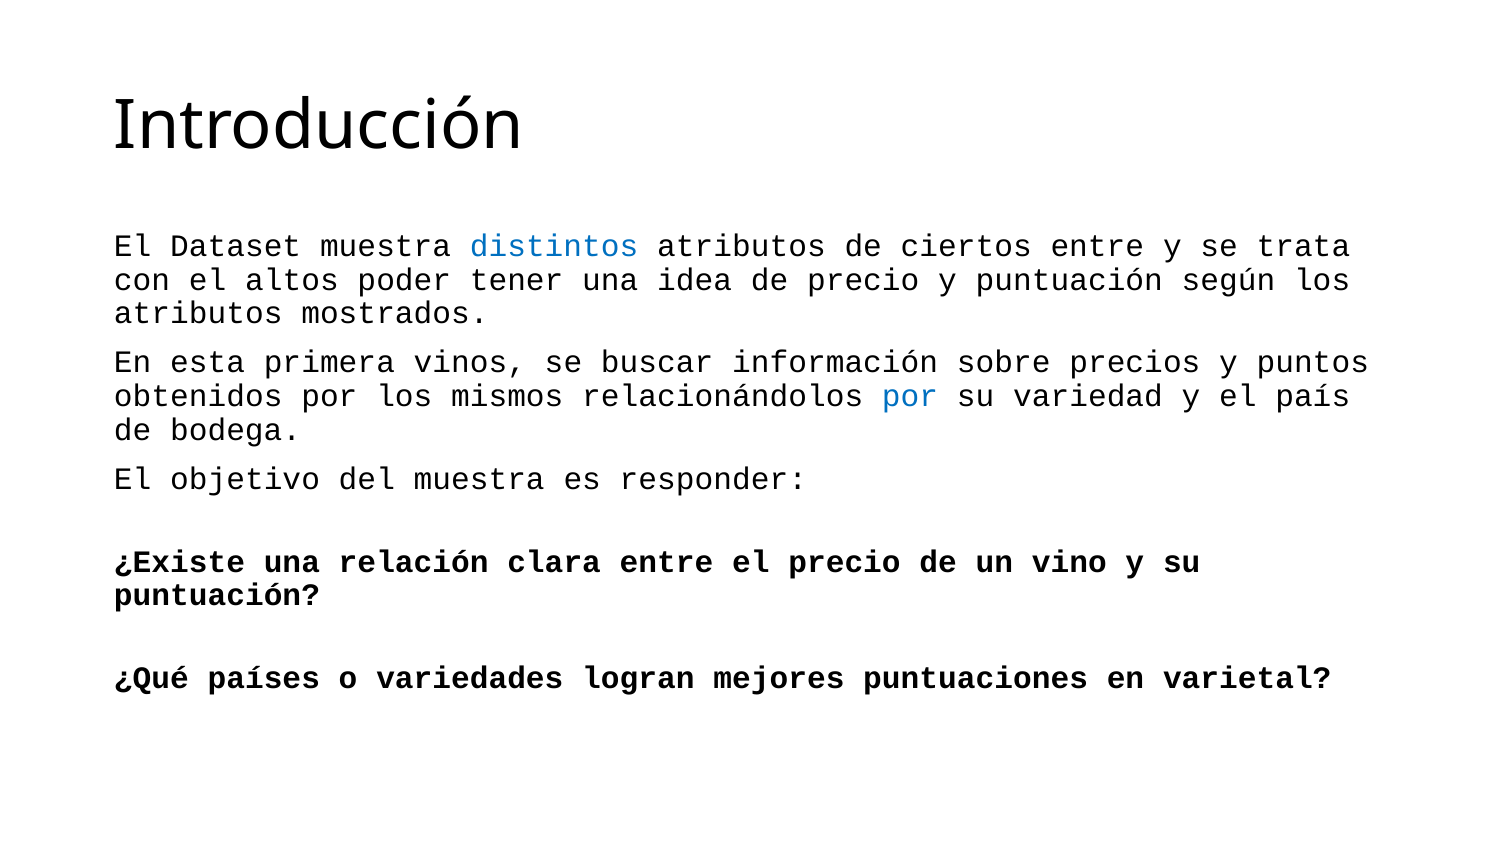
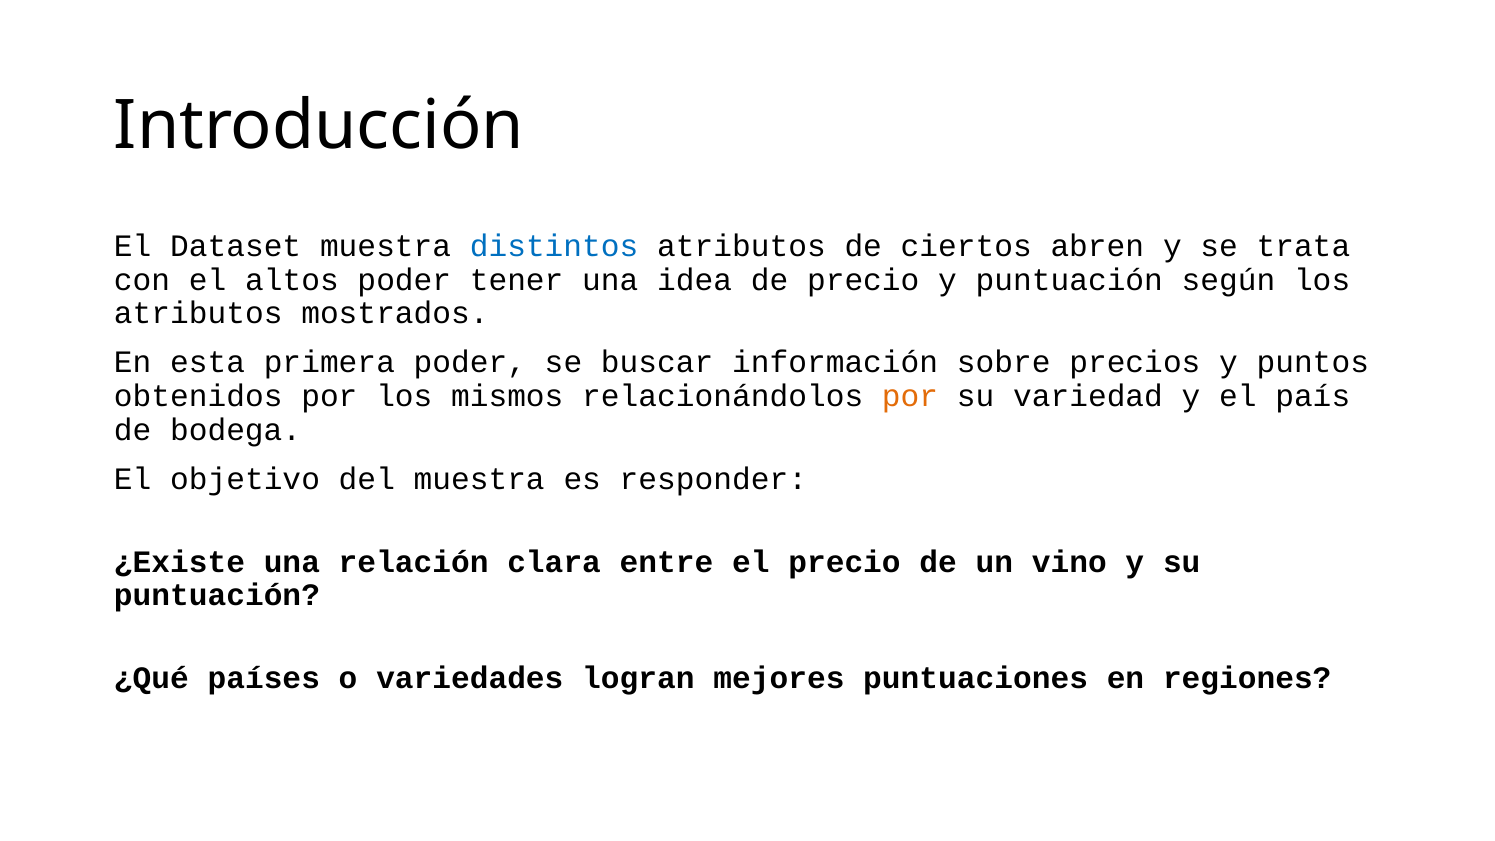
ciertos entre: entre -> abren (1097, 246)
primera vinos: vinos -> poder (470, 363)
por colour: blue -> orange (910, 396)
varietal: varietal -> regiones (1247, 678)
